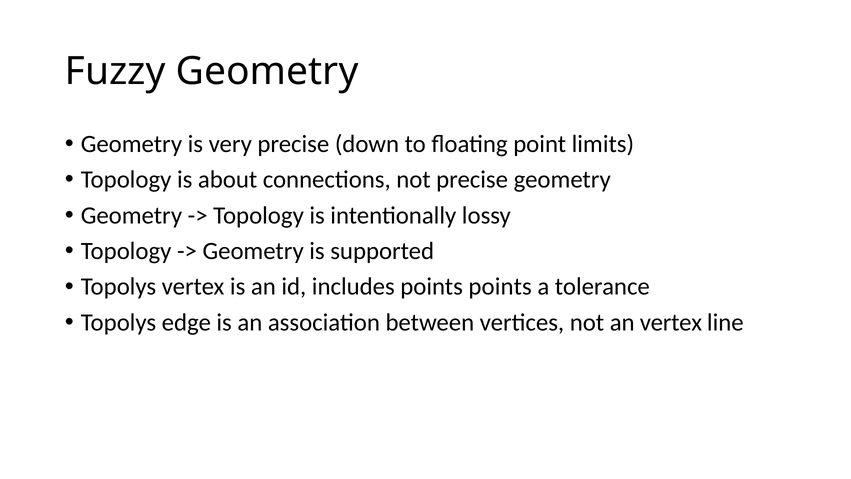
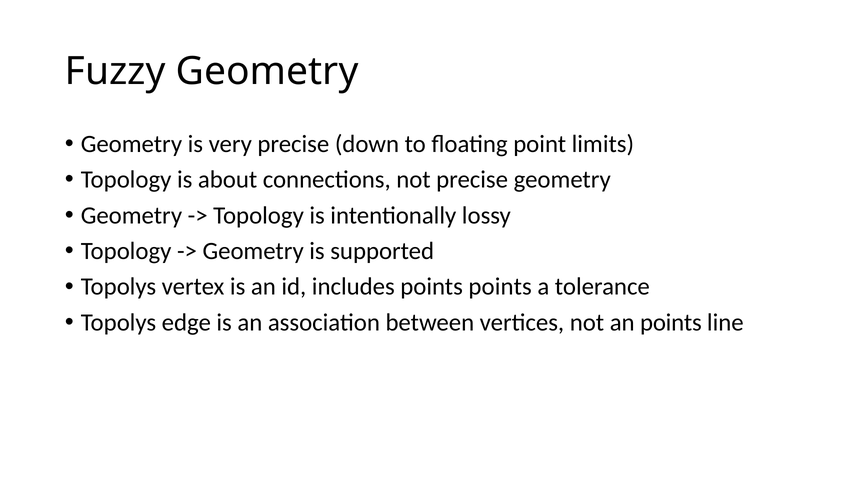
an vertex: vertex -> points (671, 322)
